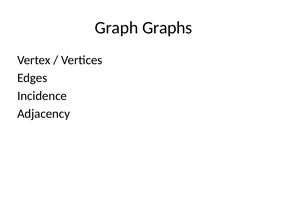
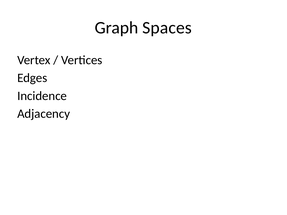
Graphs: Graphs -> Spaces (167, 28)
